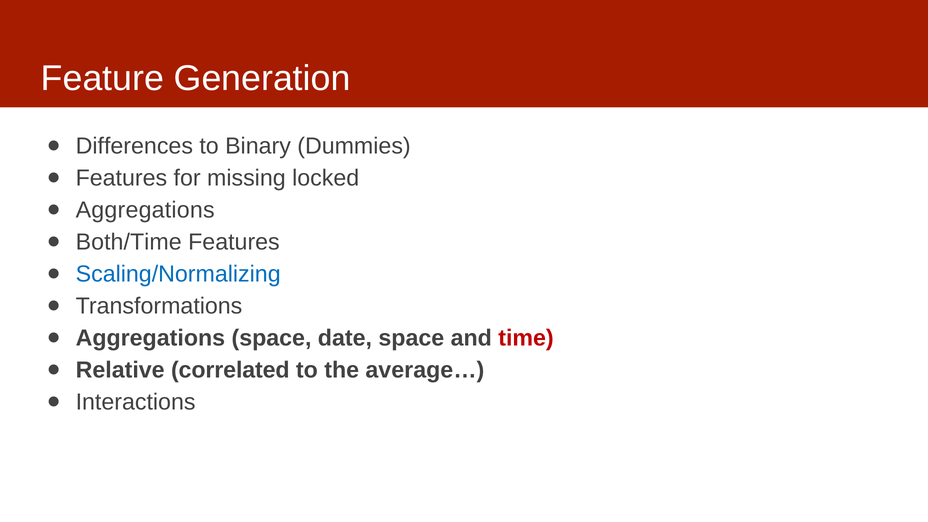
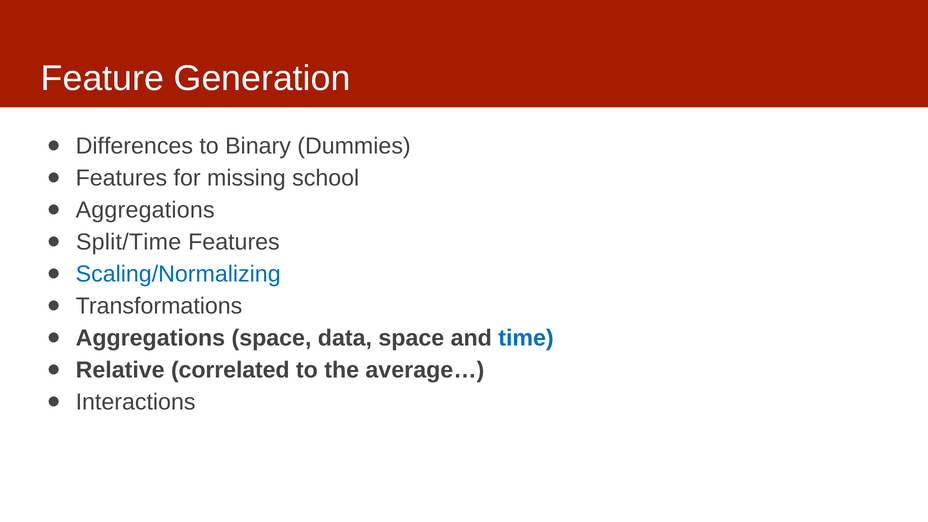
locked: locked -> school (326, 178)
Both/Time: Both/Time -> Split/Time (129, 242)
date: date -> data (345, 338)
time colour: red -> blue (526, 338)
